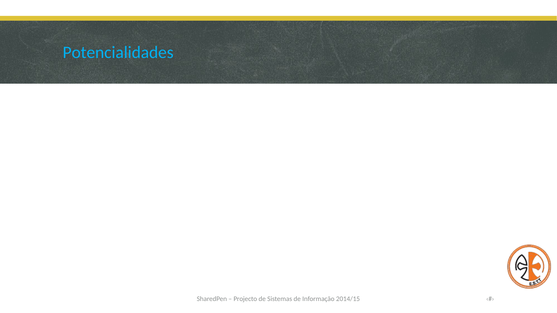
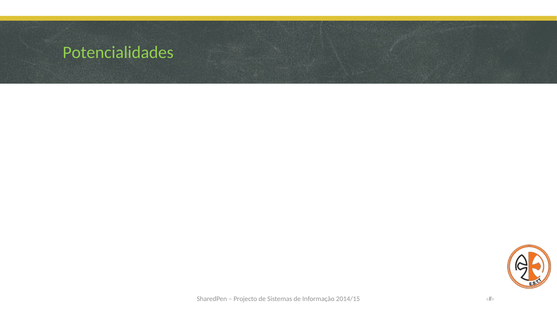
Potencialidades colour: light blue -> light green (118, 53)
